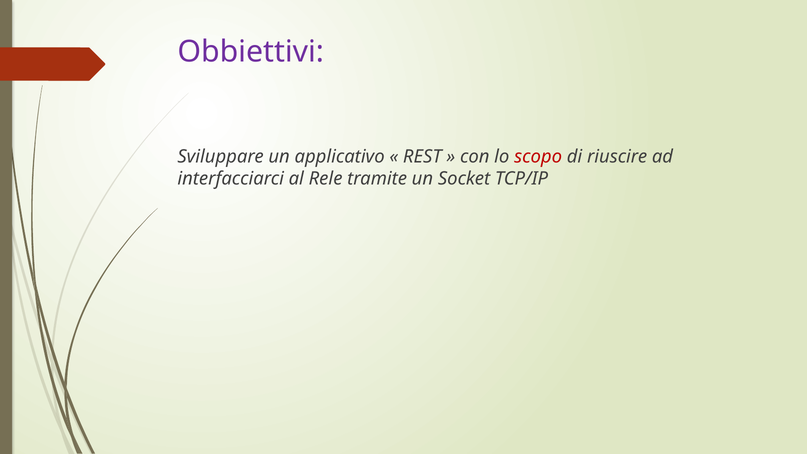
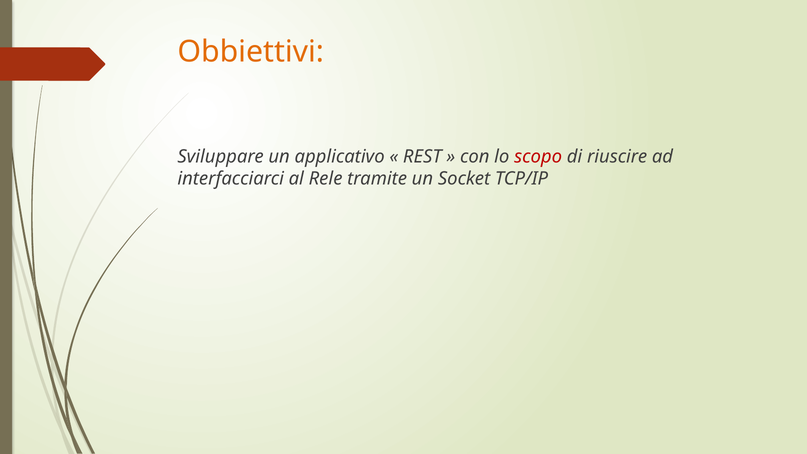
Obbiettivi colour: purple -> orange (251, 52)
